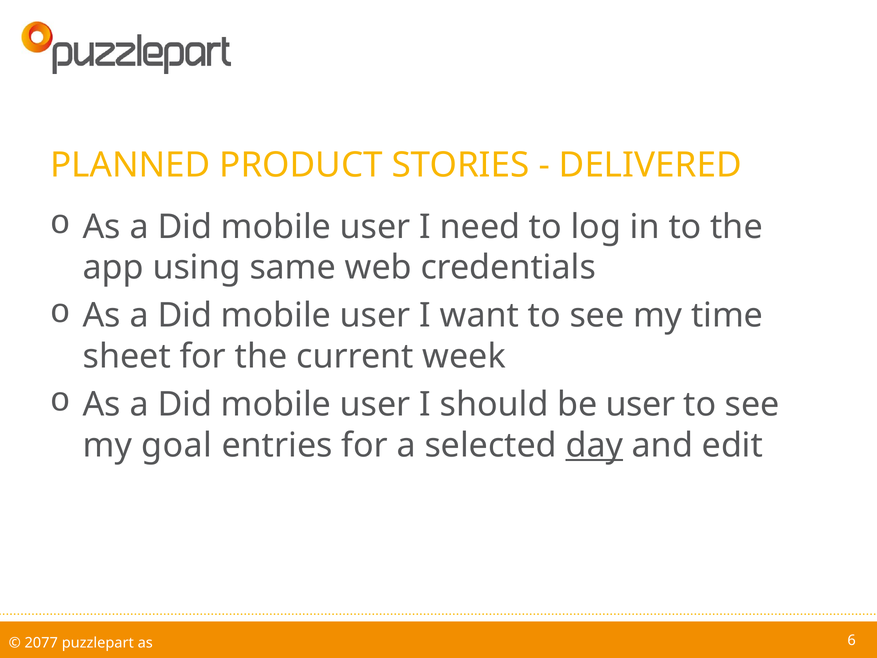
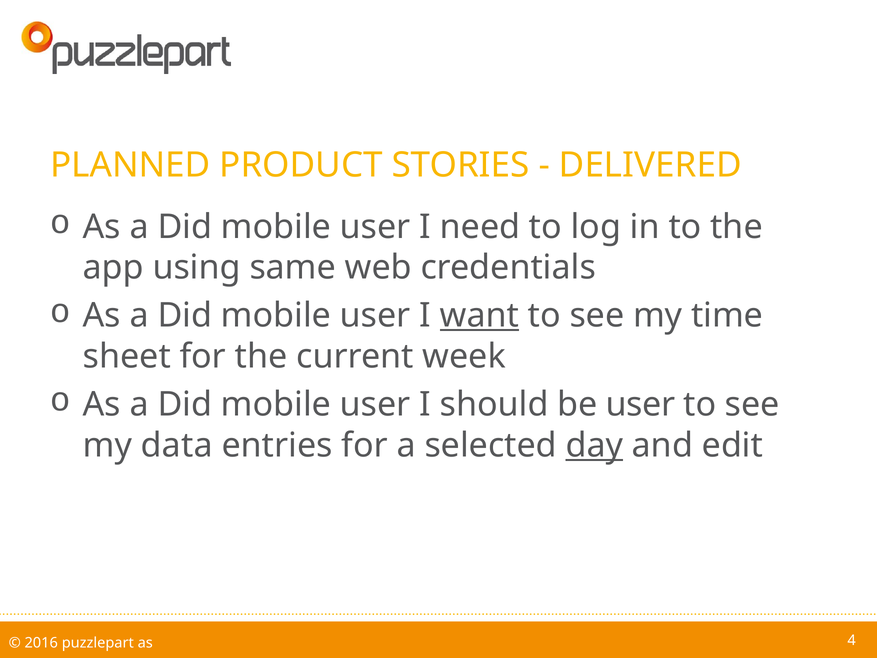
want underline: none -> present (479, 315)
goal: goal -> data (177, 445)
2077: 2077 -> 2016 (41, 642)
6: 6 -> 4 (852, 640)
